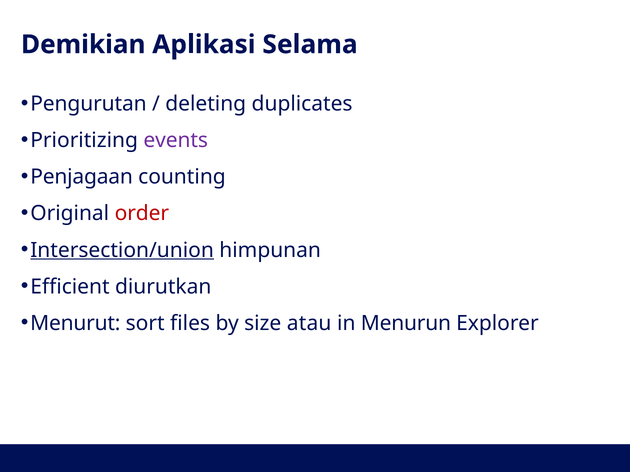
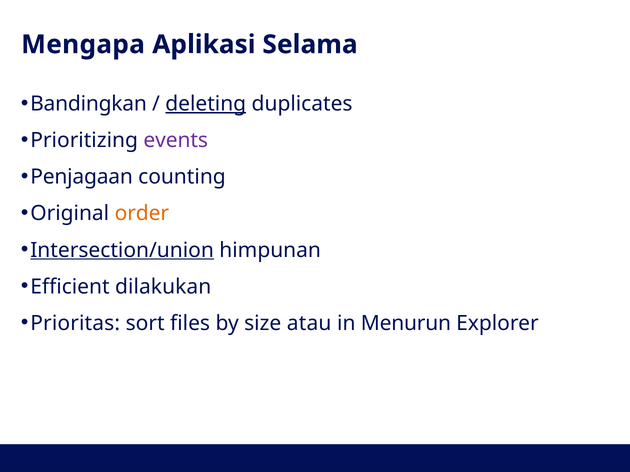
Demikian: Demikian -> Mengapa (83, 45)
Pengurutan: Pengurutan -> Bandingkan (89, 104)
deleting underline: none -> present (206, 104)
order colour: red -> orange (142, 214)
diurutkan: diurutkan -> dilakukan (163, 287)
Menurut: Menurut -> Prioritas (75, 324)
